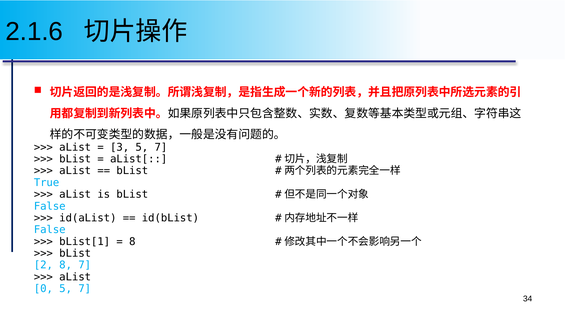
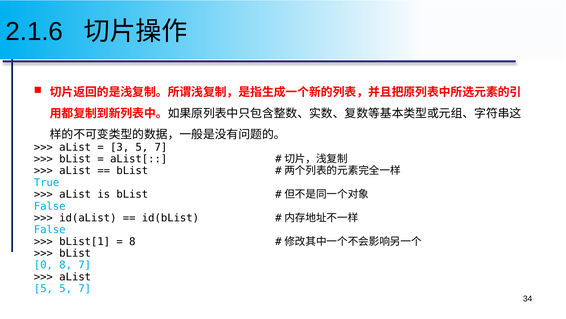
2: 2 -> 0 (43, 265)
0: 0 -> 5 (43, 288)
